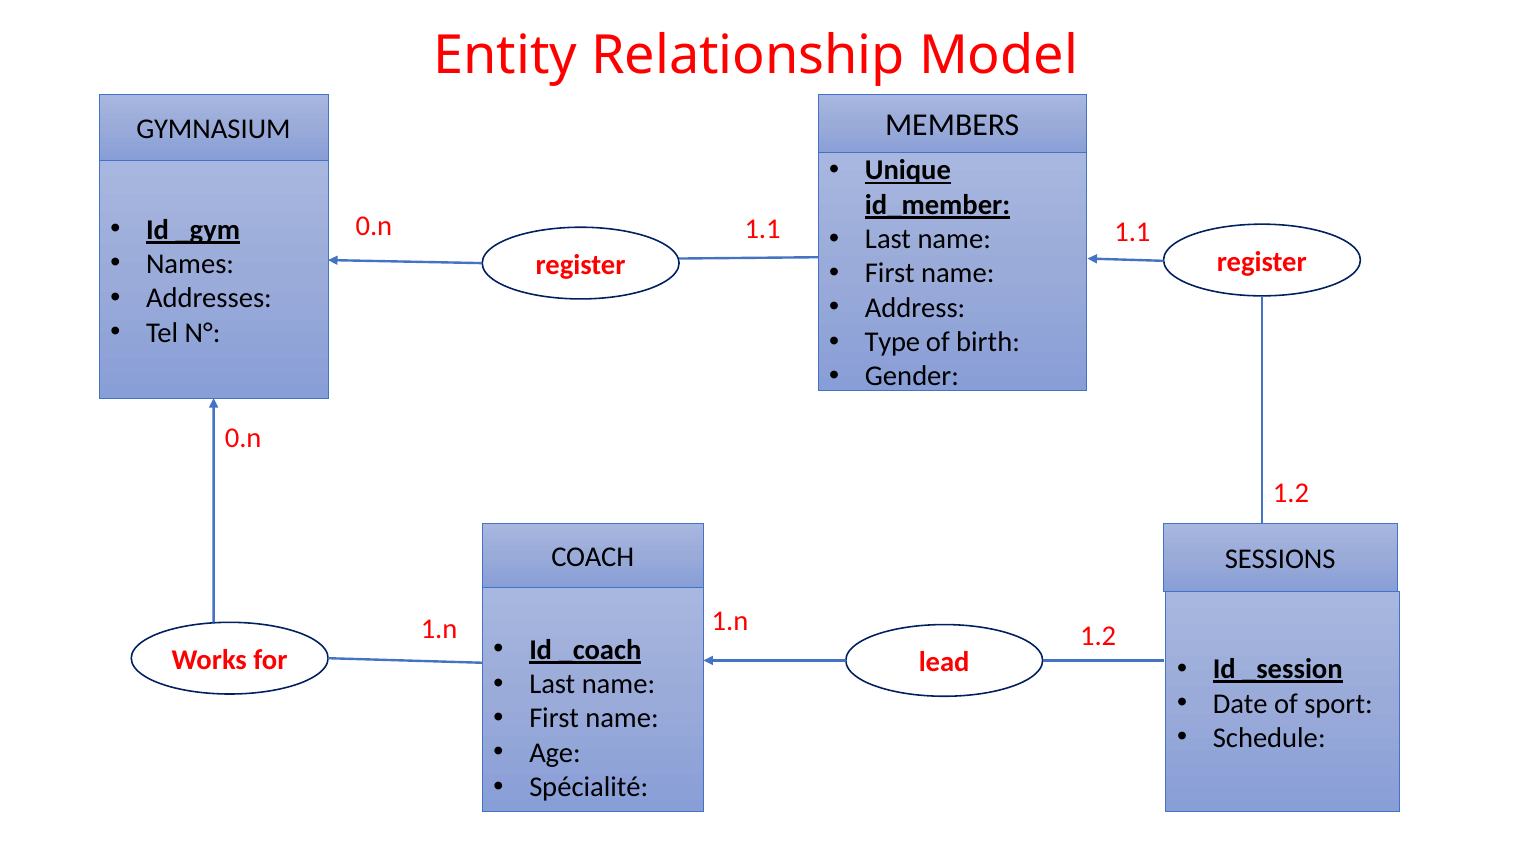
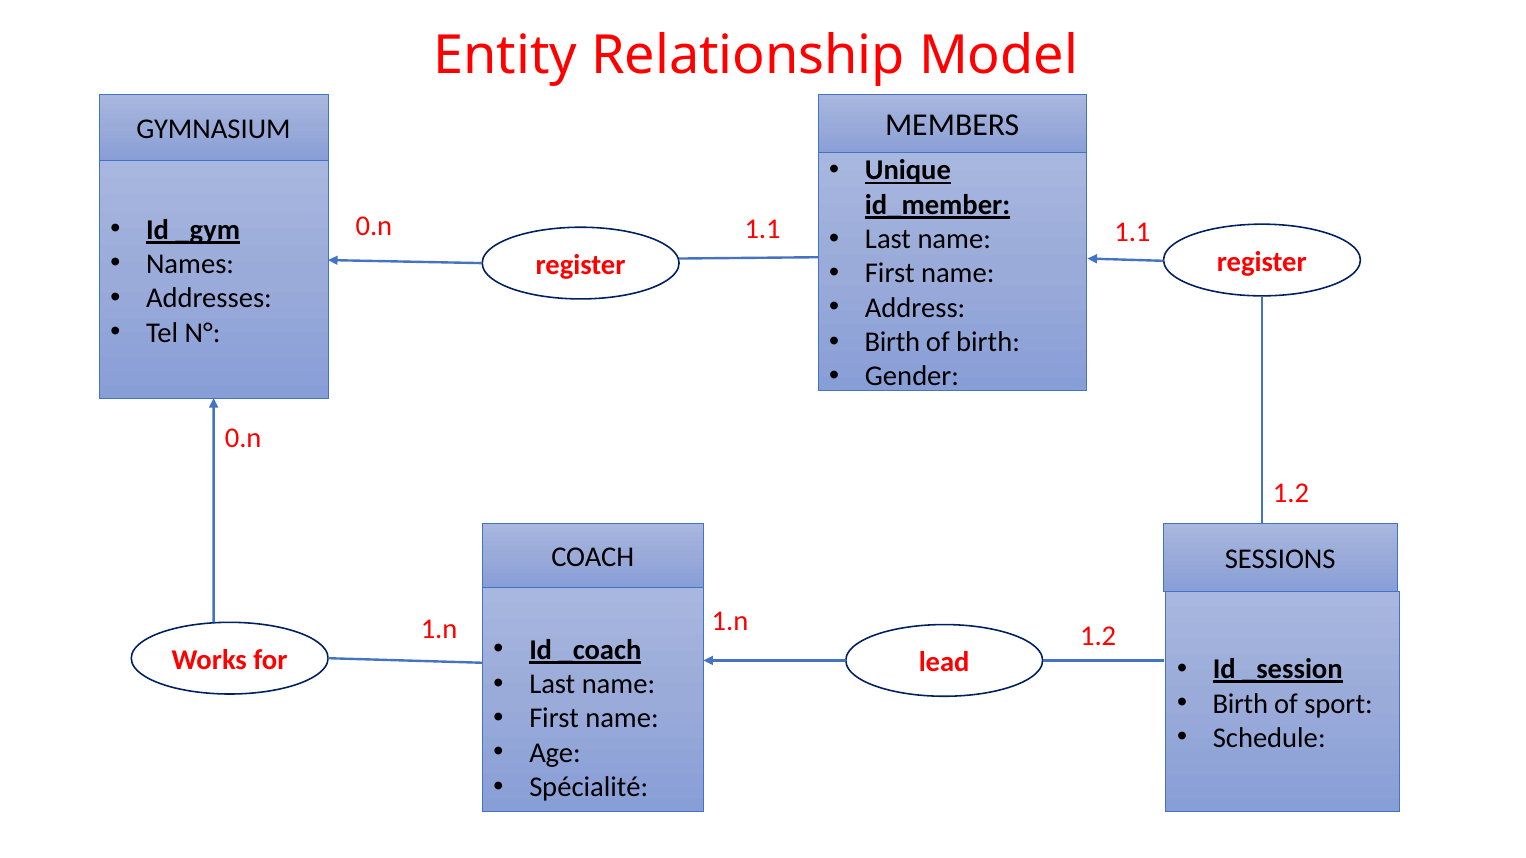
Type: Type -> Birth (892, 342)
Date: Date -> Birth (1240, 704)
